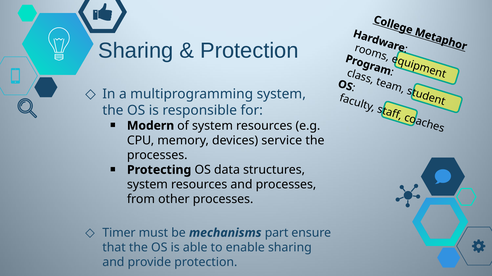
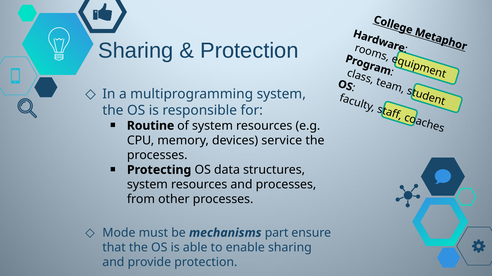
Modern: Modern -> Routine (151, 126)
Timer: Timer -> Mode (119, 233)
